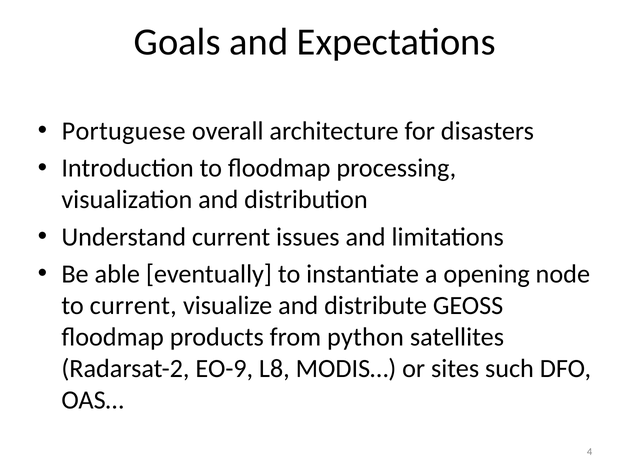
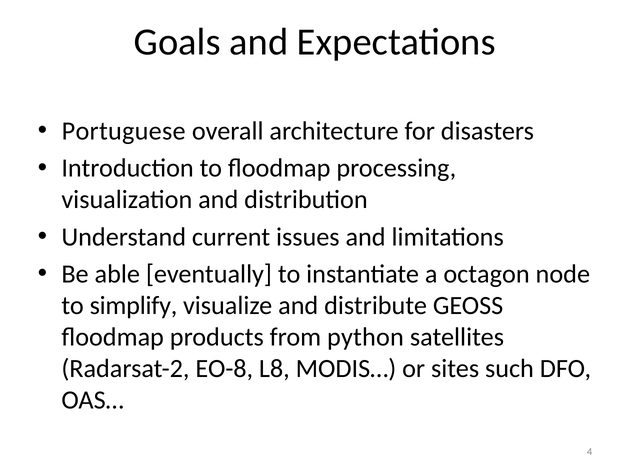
opening: opening -> octagon (487, 274)
to current: current -> simplify (133, 305)
EO-9: EO-9 -> EO-8 (224, 368)
